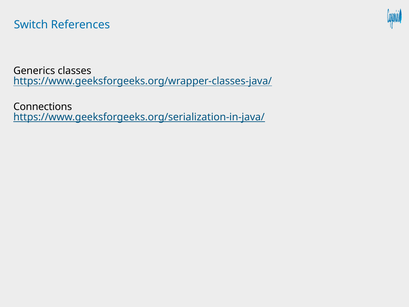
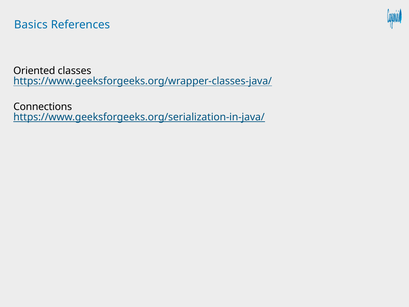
Switch: Switch -> Basics (31, 25)
Generics: Generics -> Oriented (34, 71)
